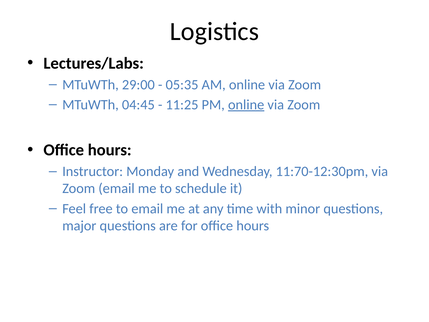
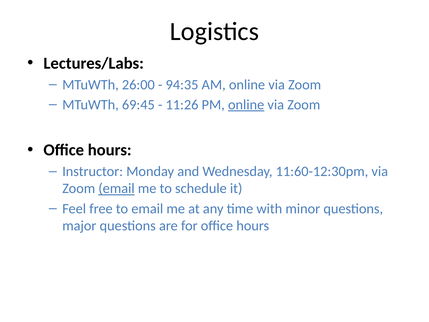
29:00: 29:00 -> 26:00 (138, 85)
05:35: 05:35 -> 94:35 (182, 85)
04:45: 04:45 -> 69:45 (138, 105)
11:25: 11:25 -> 11:26 (182, 105)
11:70-12:30pm: 11:70-12:30pm -> 11:60-12:30pm (322, 171)
email underline: none -> present (117, 188)
